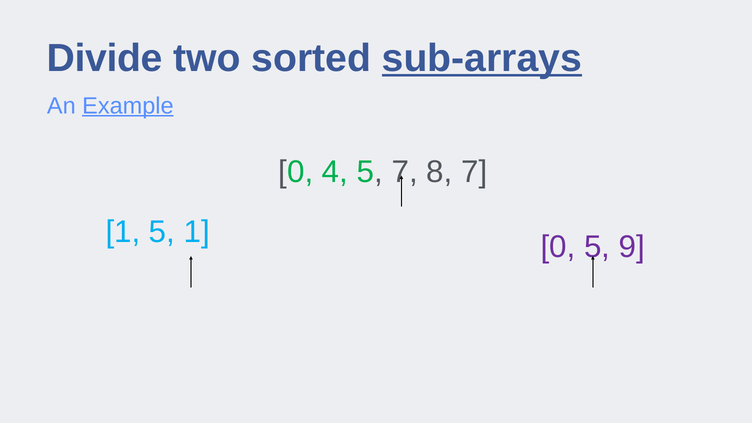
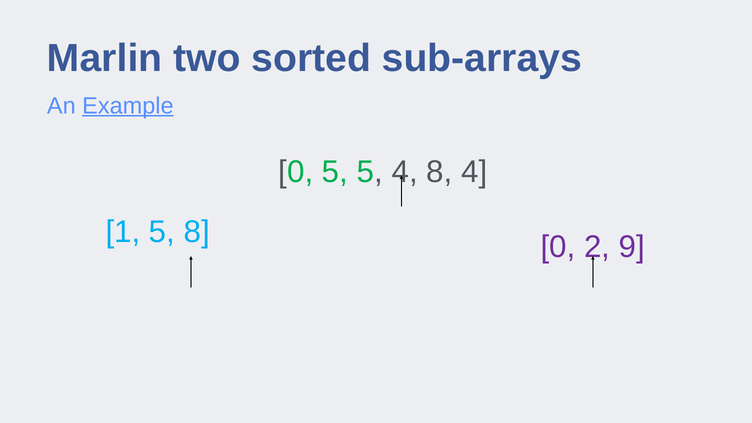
Divide: Divide -> Marlin (105, 58)
sub-arrays underline: present -> none (482, 58)
0 4: 4 -> 5 (335, 172)
5 7: 7 -> 4 (405, 172)
8 7: 7 -> 4 (474, 172)
5 1: 1 -> 8 (197, 232)
0 5: 5 -> 2 (597, 247)
